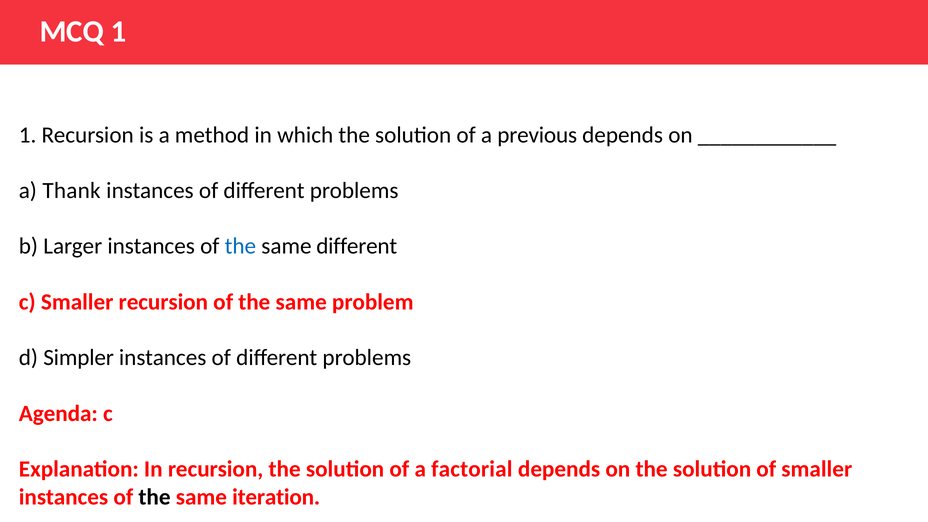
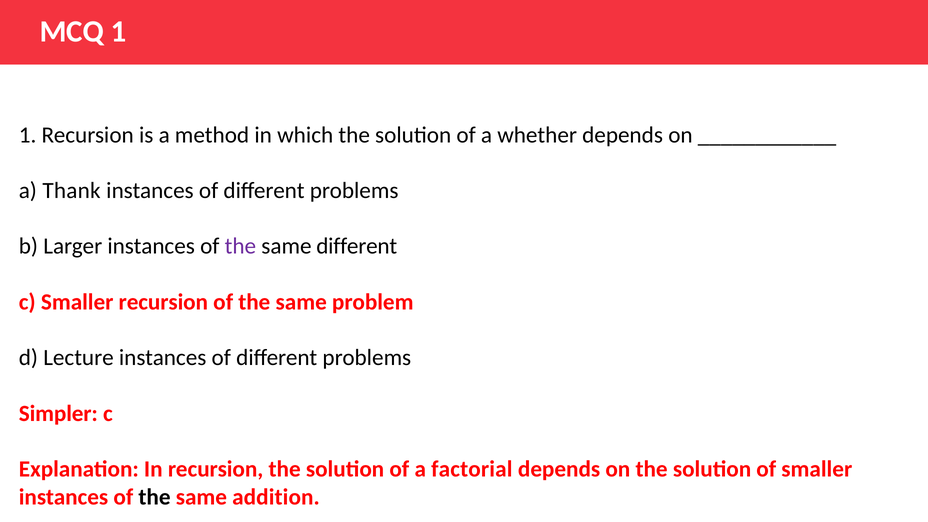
previous: previous -> whether (537, 135)
the colour: blue -> purple (240, 246)
Simpler: Simpler -> Lecture (78, 358)
Agenda: Agenda -> Simpler (58, 413)
iteration: iteration -> addition (276, 497)
